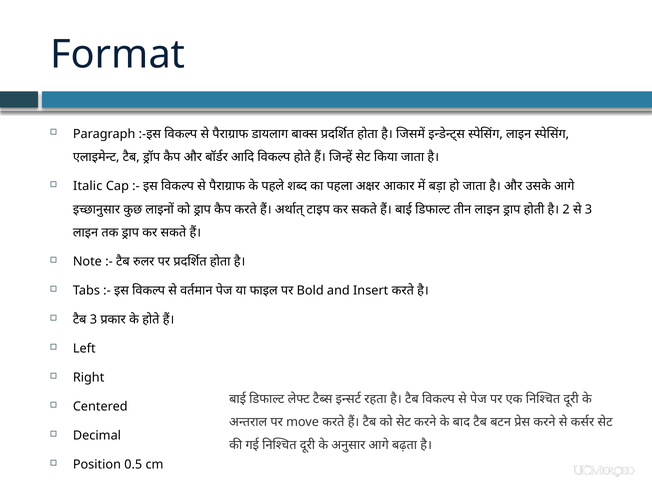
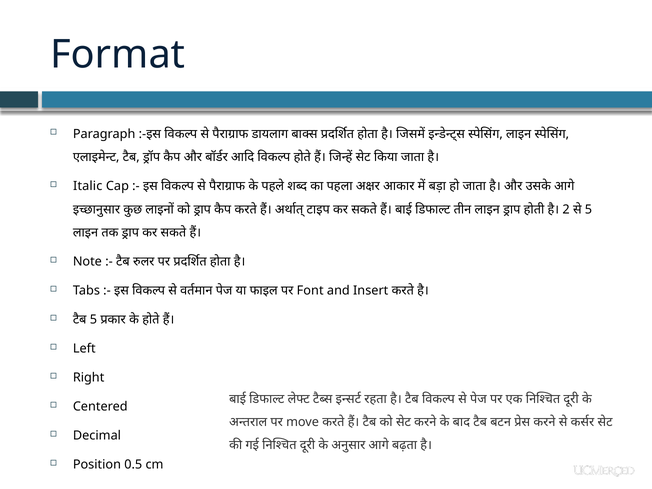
3: 3 -> 5 (588, 209)
Bold: Bold -> Font (310, 291)
3: 3 -> 5 (93, 320)
